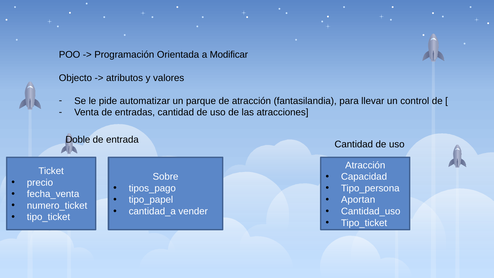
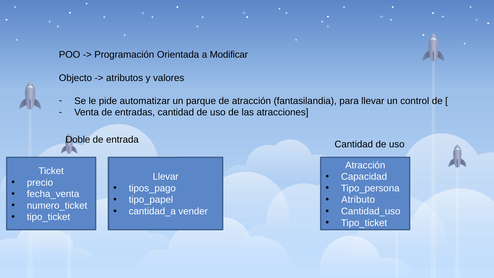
Sobre: Sobre -> Llevar (166, 177)
Aportan: Aportan -> Atributo (358, 200)
